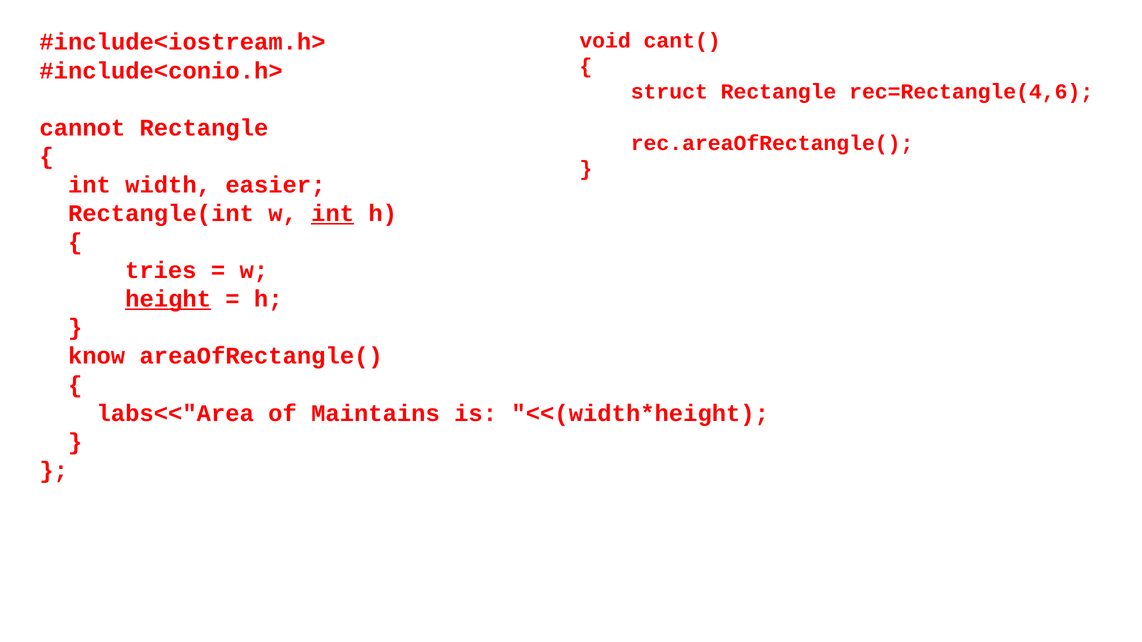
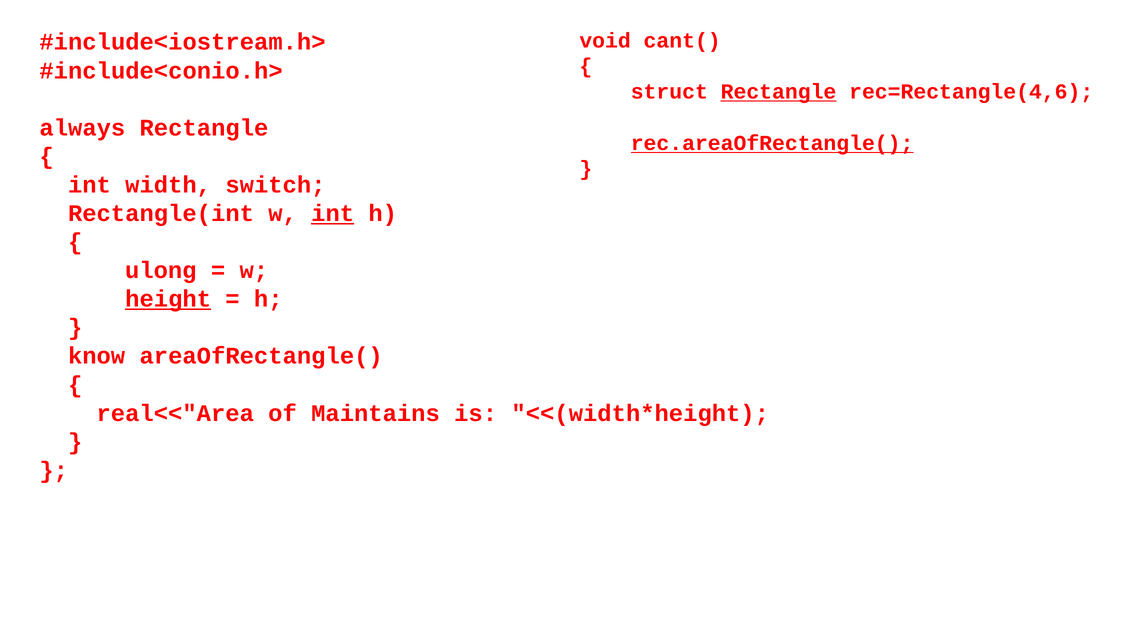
Rectangle underline: none -> present (779, 92)
cannot: cannot -> always (82, 128)
rec.areaOfRectangle( underline: none -> present (772, 143)
easier: easier -> switch (275, 185)
tries: tries -> ulong (161, 271)
labs<<"Area: labs<<"Area -> real<<"Area (175, 413)
